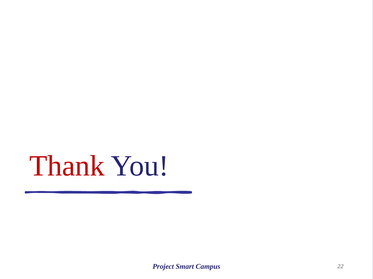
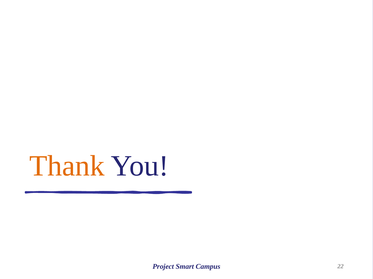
Thank colour: red -> orange (67, 166)
